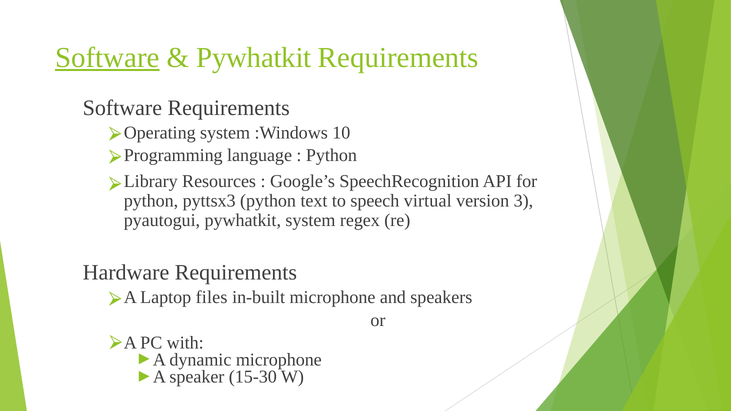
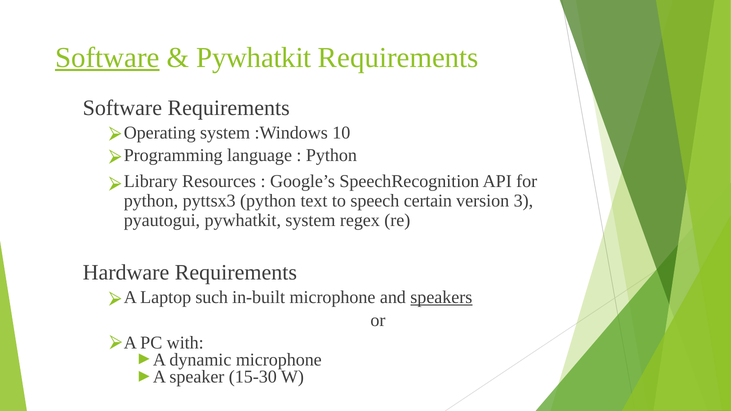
virtual: virtual -> certain (428, 201)
files: files -> such (212, 297)
speakers underline: none -> present (441, 297)
